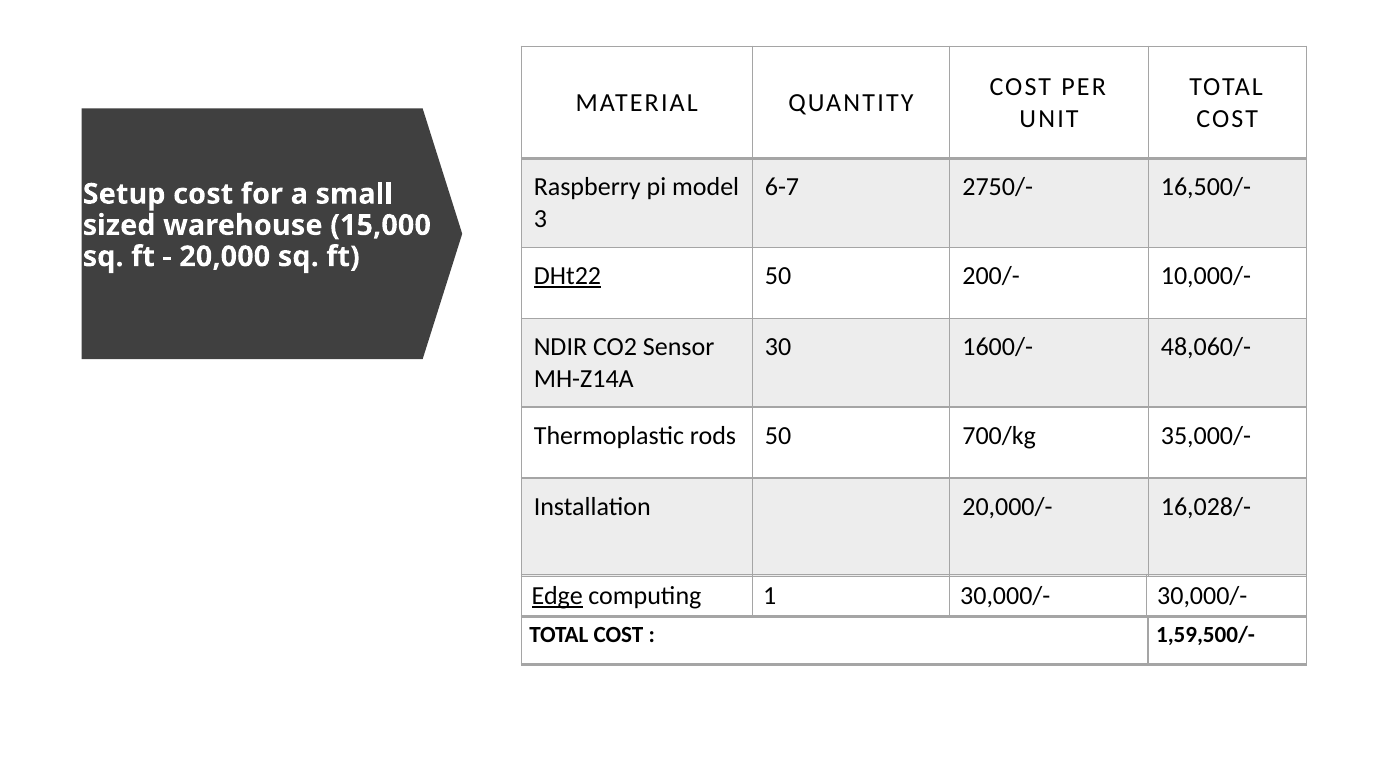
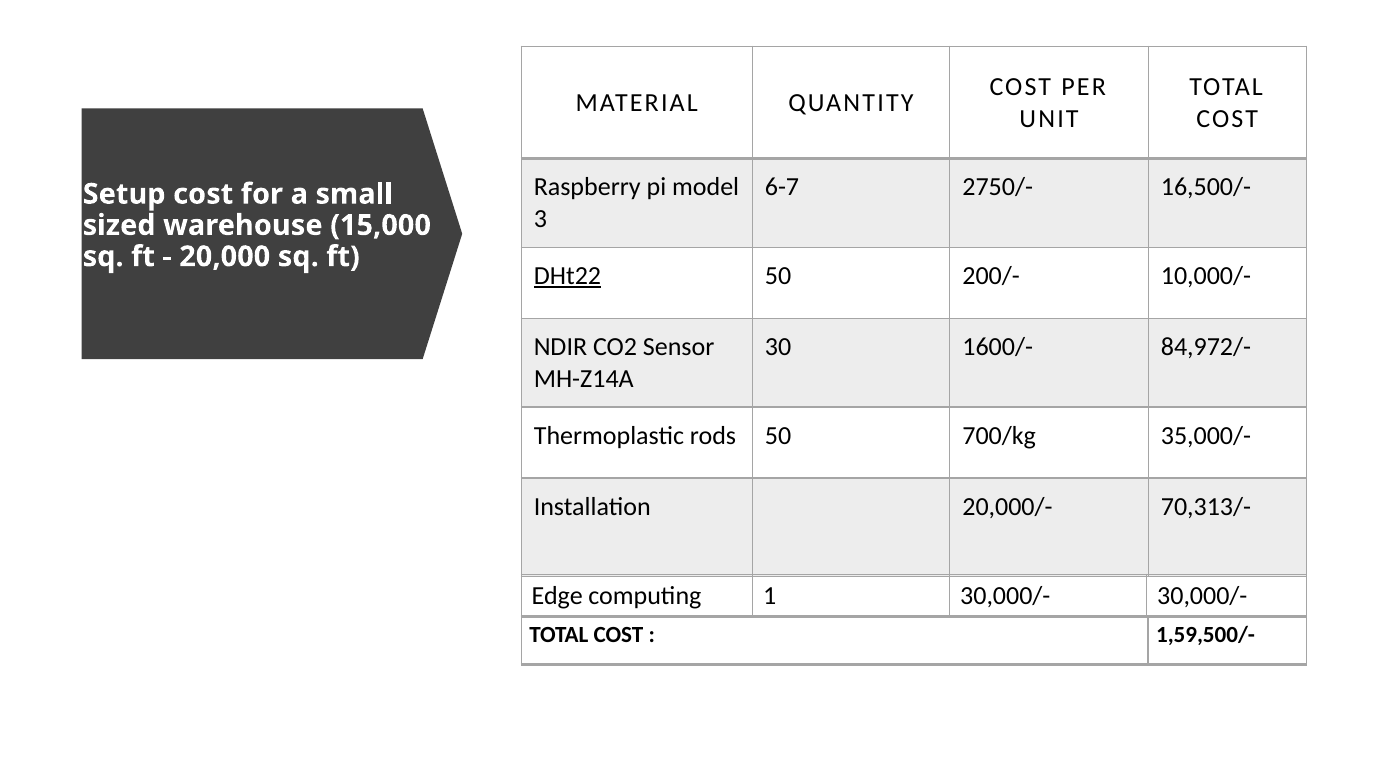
48,060/-: 48,060/- -> 84,972/- (1206, 347)
16,028/-: 16,028/- -> 70,313/- (1206, 507)
Edge underline: present -> none (557, 596)
